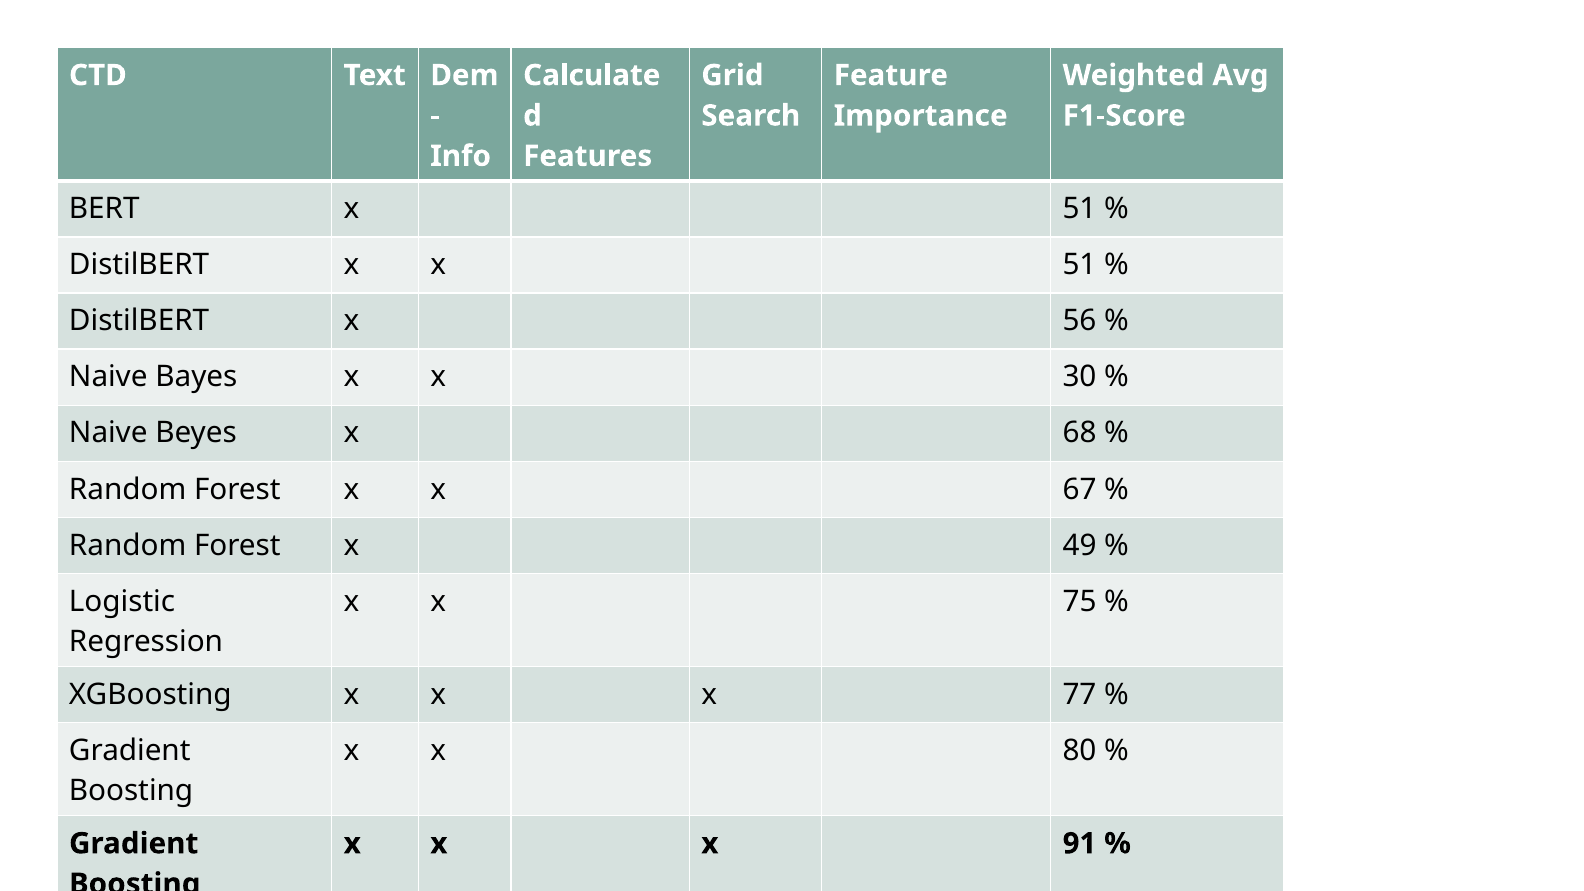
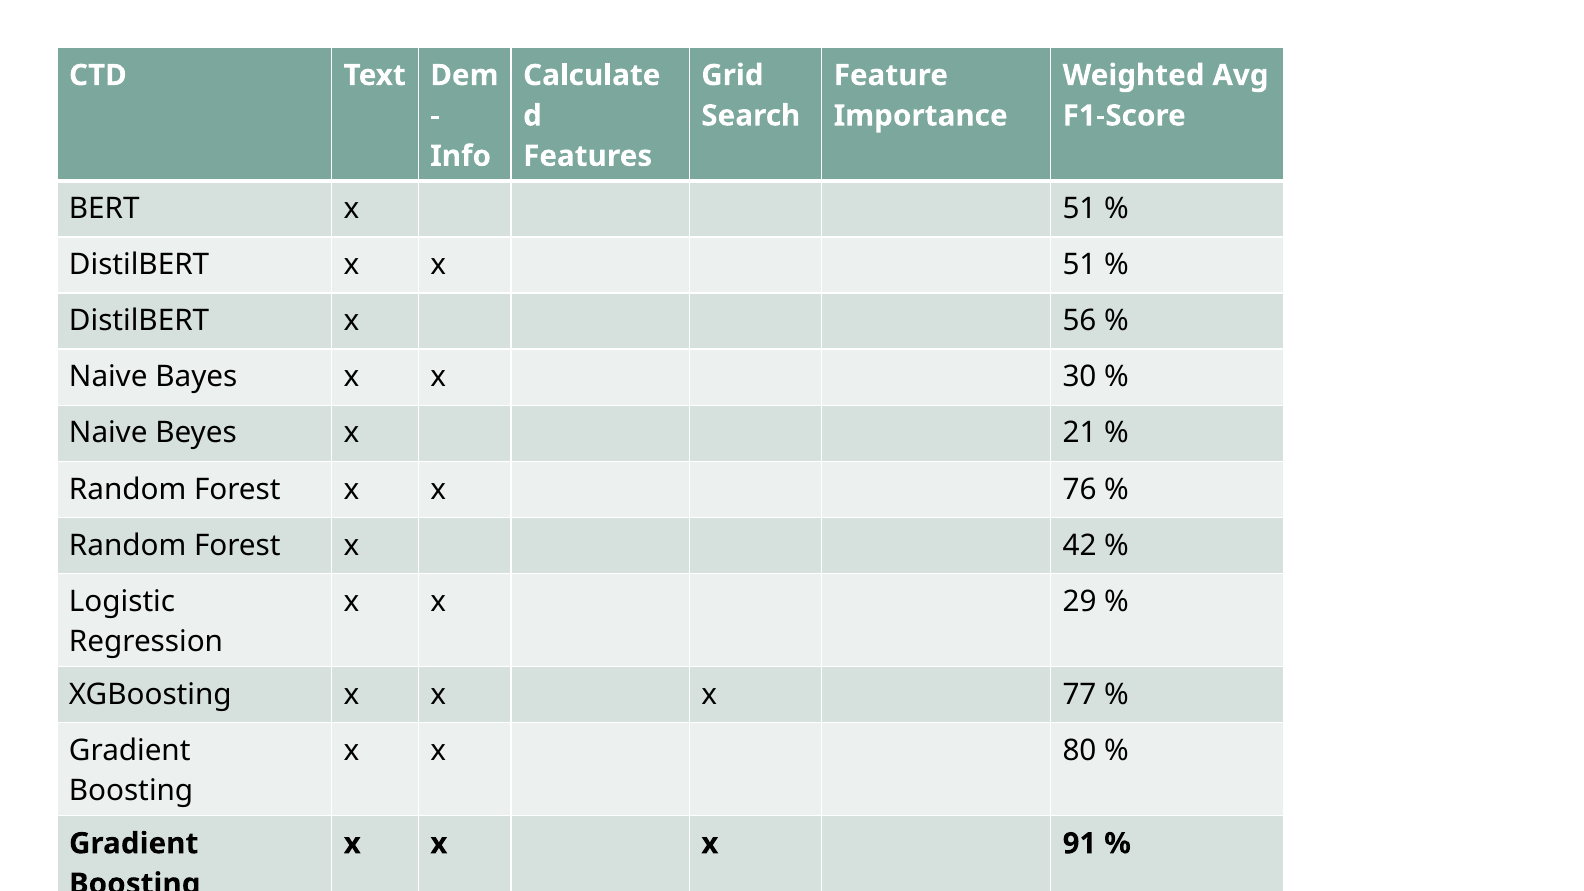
68: 68 -> 21 (1080, 433)
67: 67 -> 76 (1080, 489)
49: 49 -> 42 (1080, 545)
75: 75 -> 29 (1080, 602)
